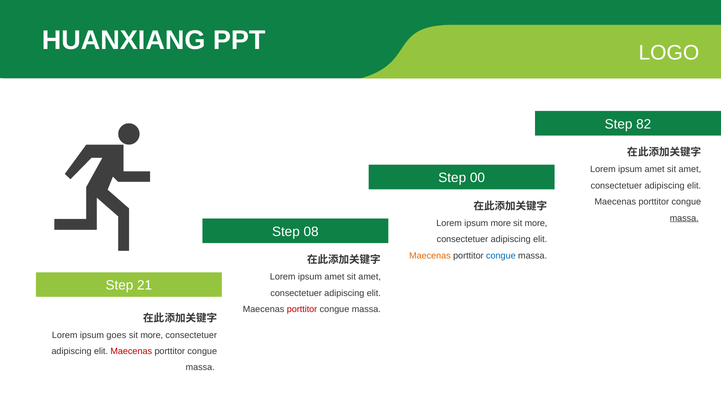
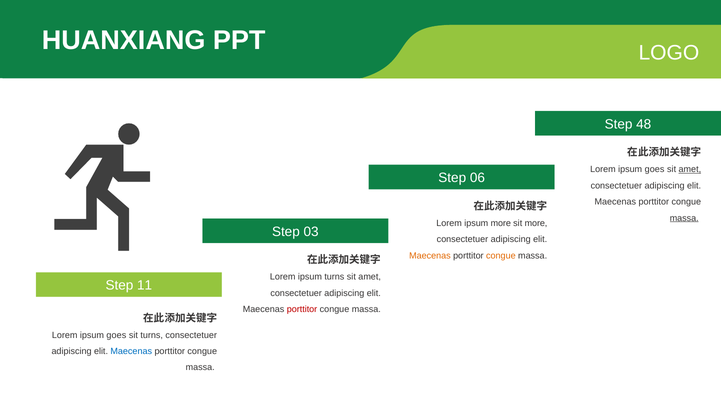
82: 82 -> 48 (644, 124)
amet: amet -> goes (655, 170)
amet underline: none -> present (690, 170)
00: 00 -> 06 (477, 178)
08: 08 -> 03 (311, 232)
congue colour: blue -> orange (501, 256)
amet: amet -> turns (334, 277)
21: 21 -> 11 (145, 286)
more: more -> turns (152, 336)
Maecenas colour: red -> blue (131, 352)
